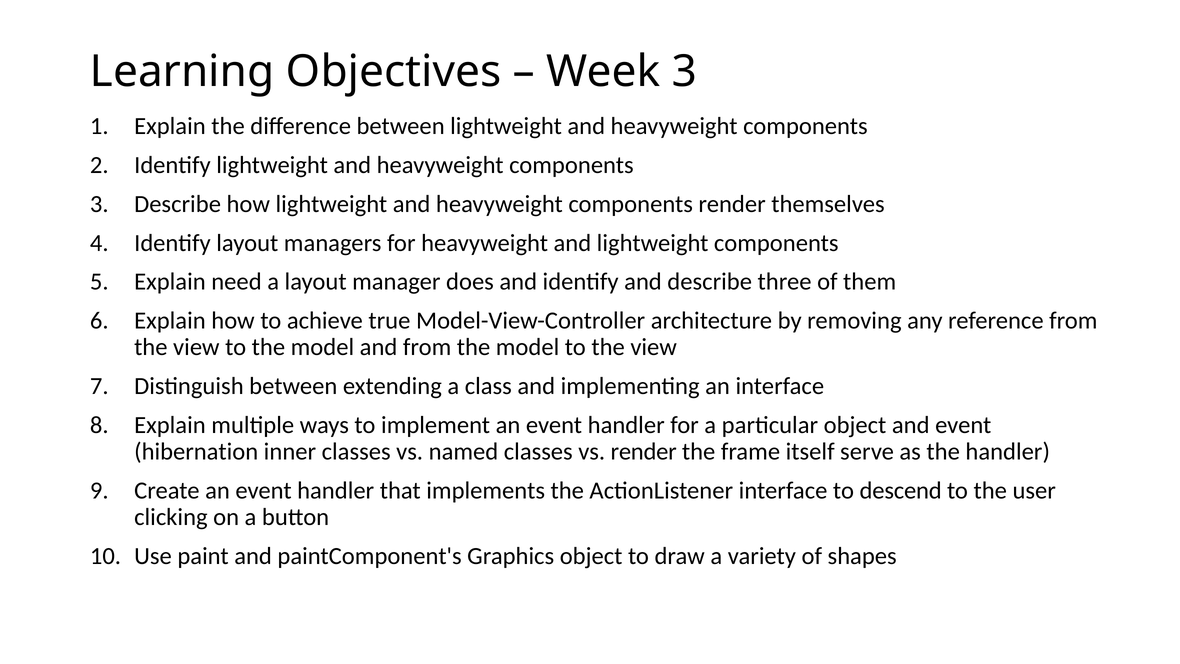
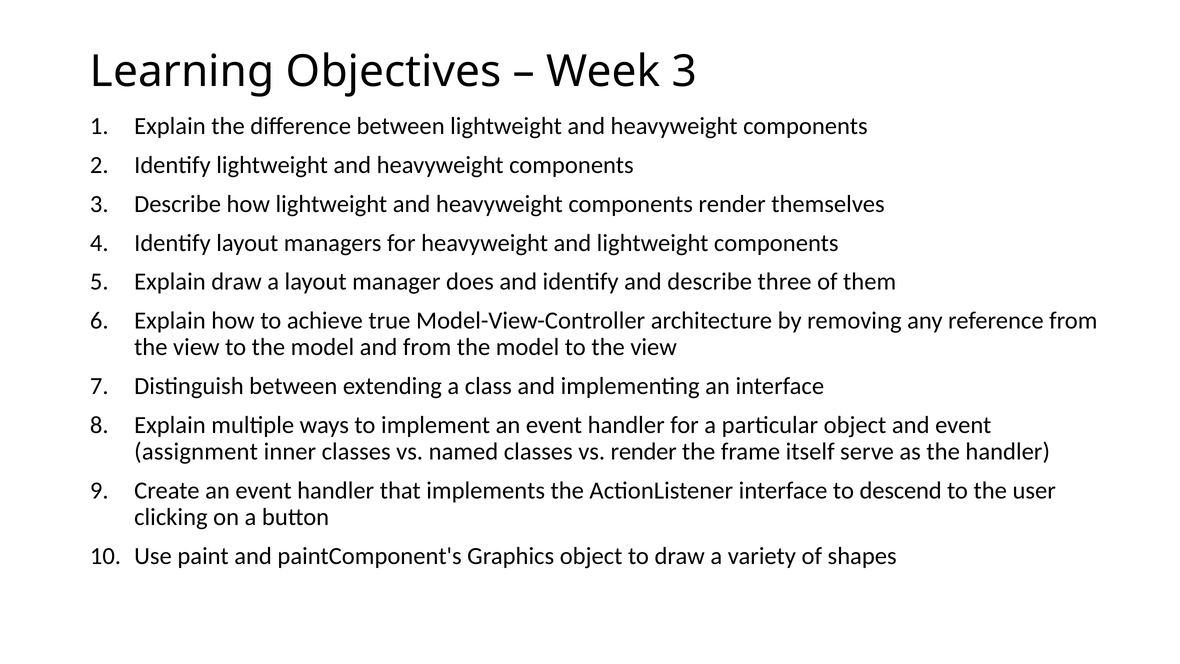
Explain need: need -> draw (237, 282)
hibernation: hibernation -> assignment (196, 452)
